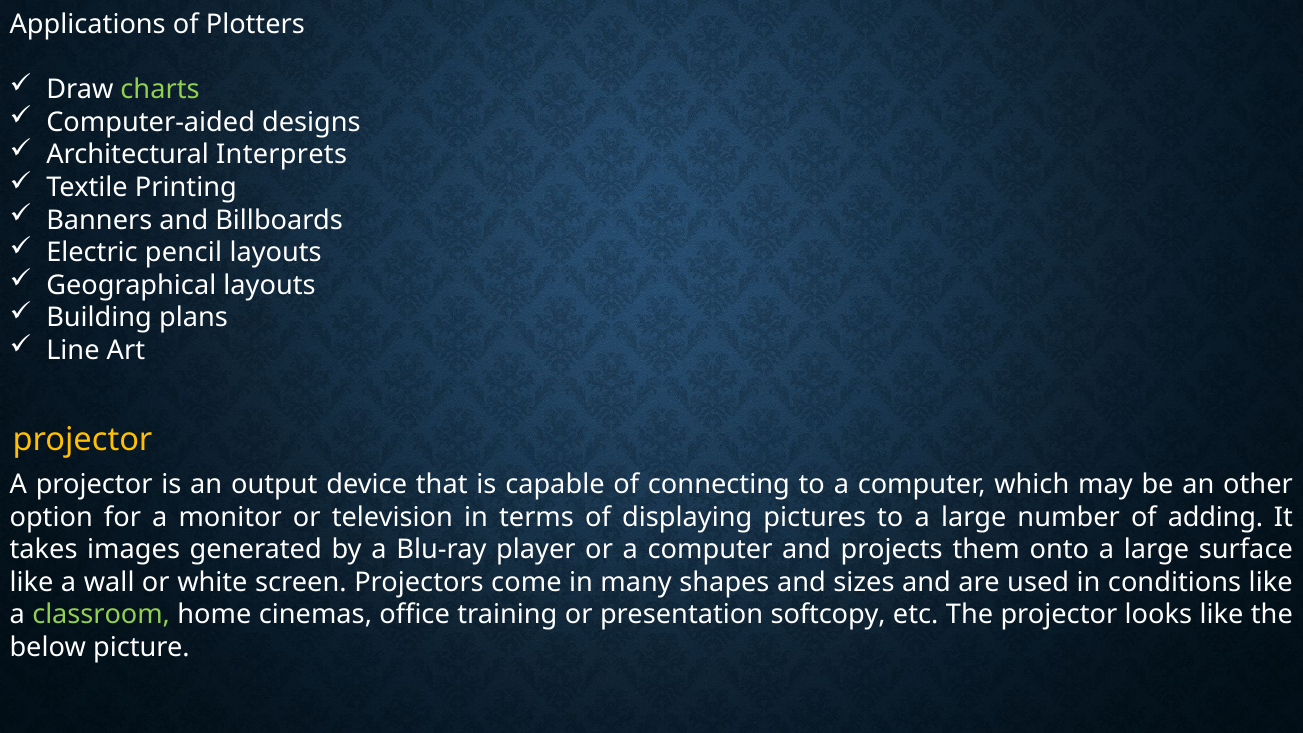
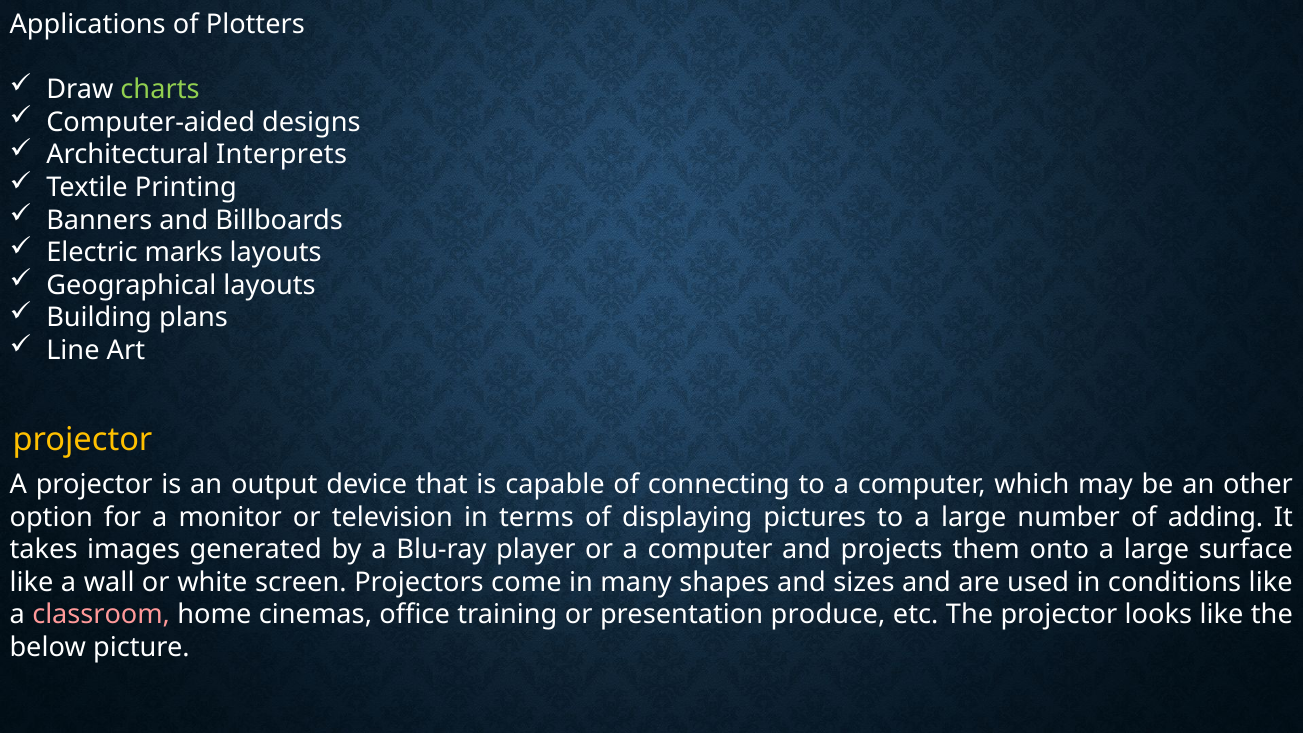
pencil: pencil -> marks (184, 253)
classroom colour: light green -> pink (101, 615)
softcopy: softcopy -> produce (828, 615)
